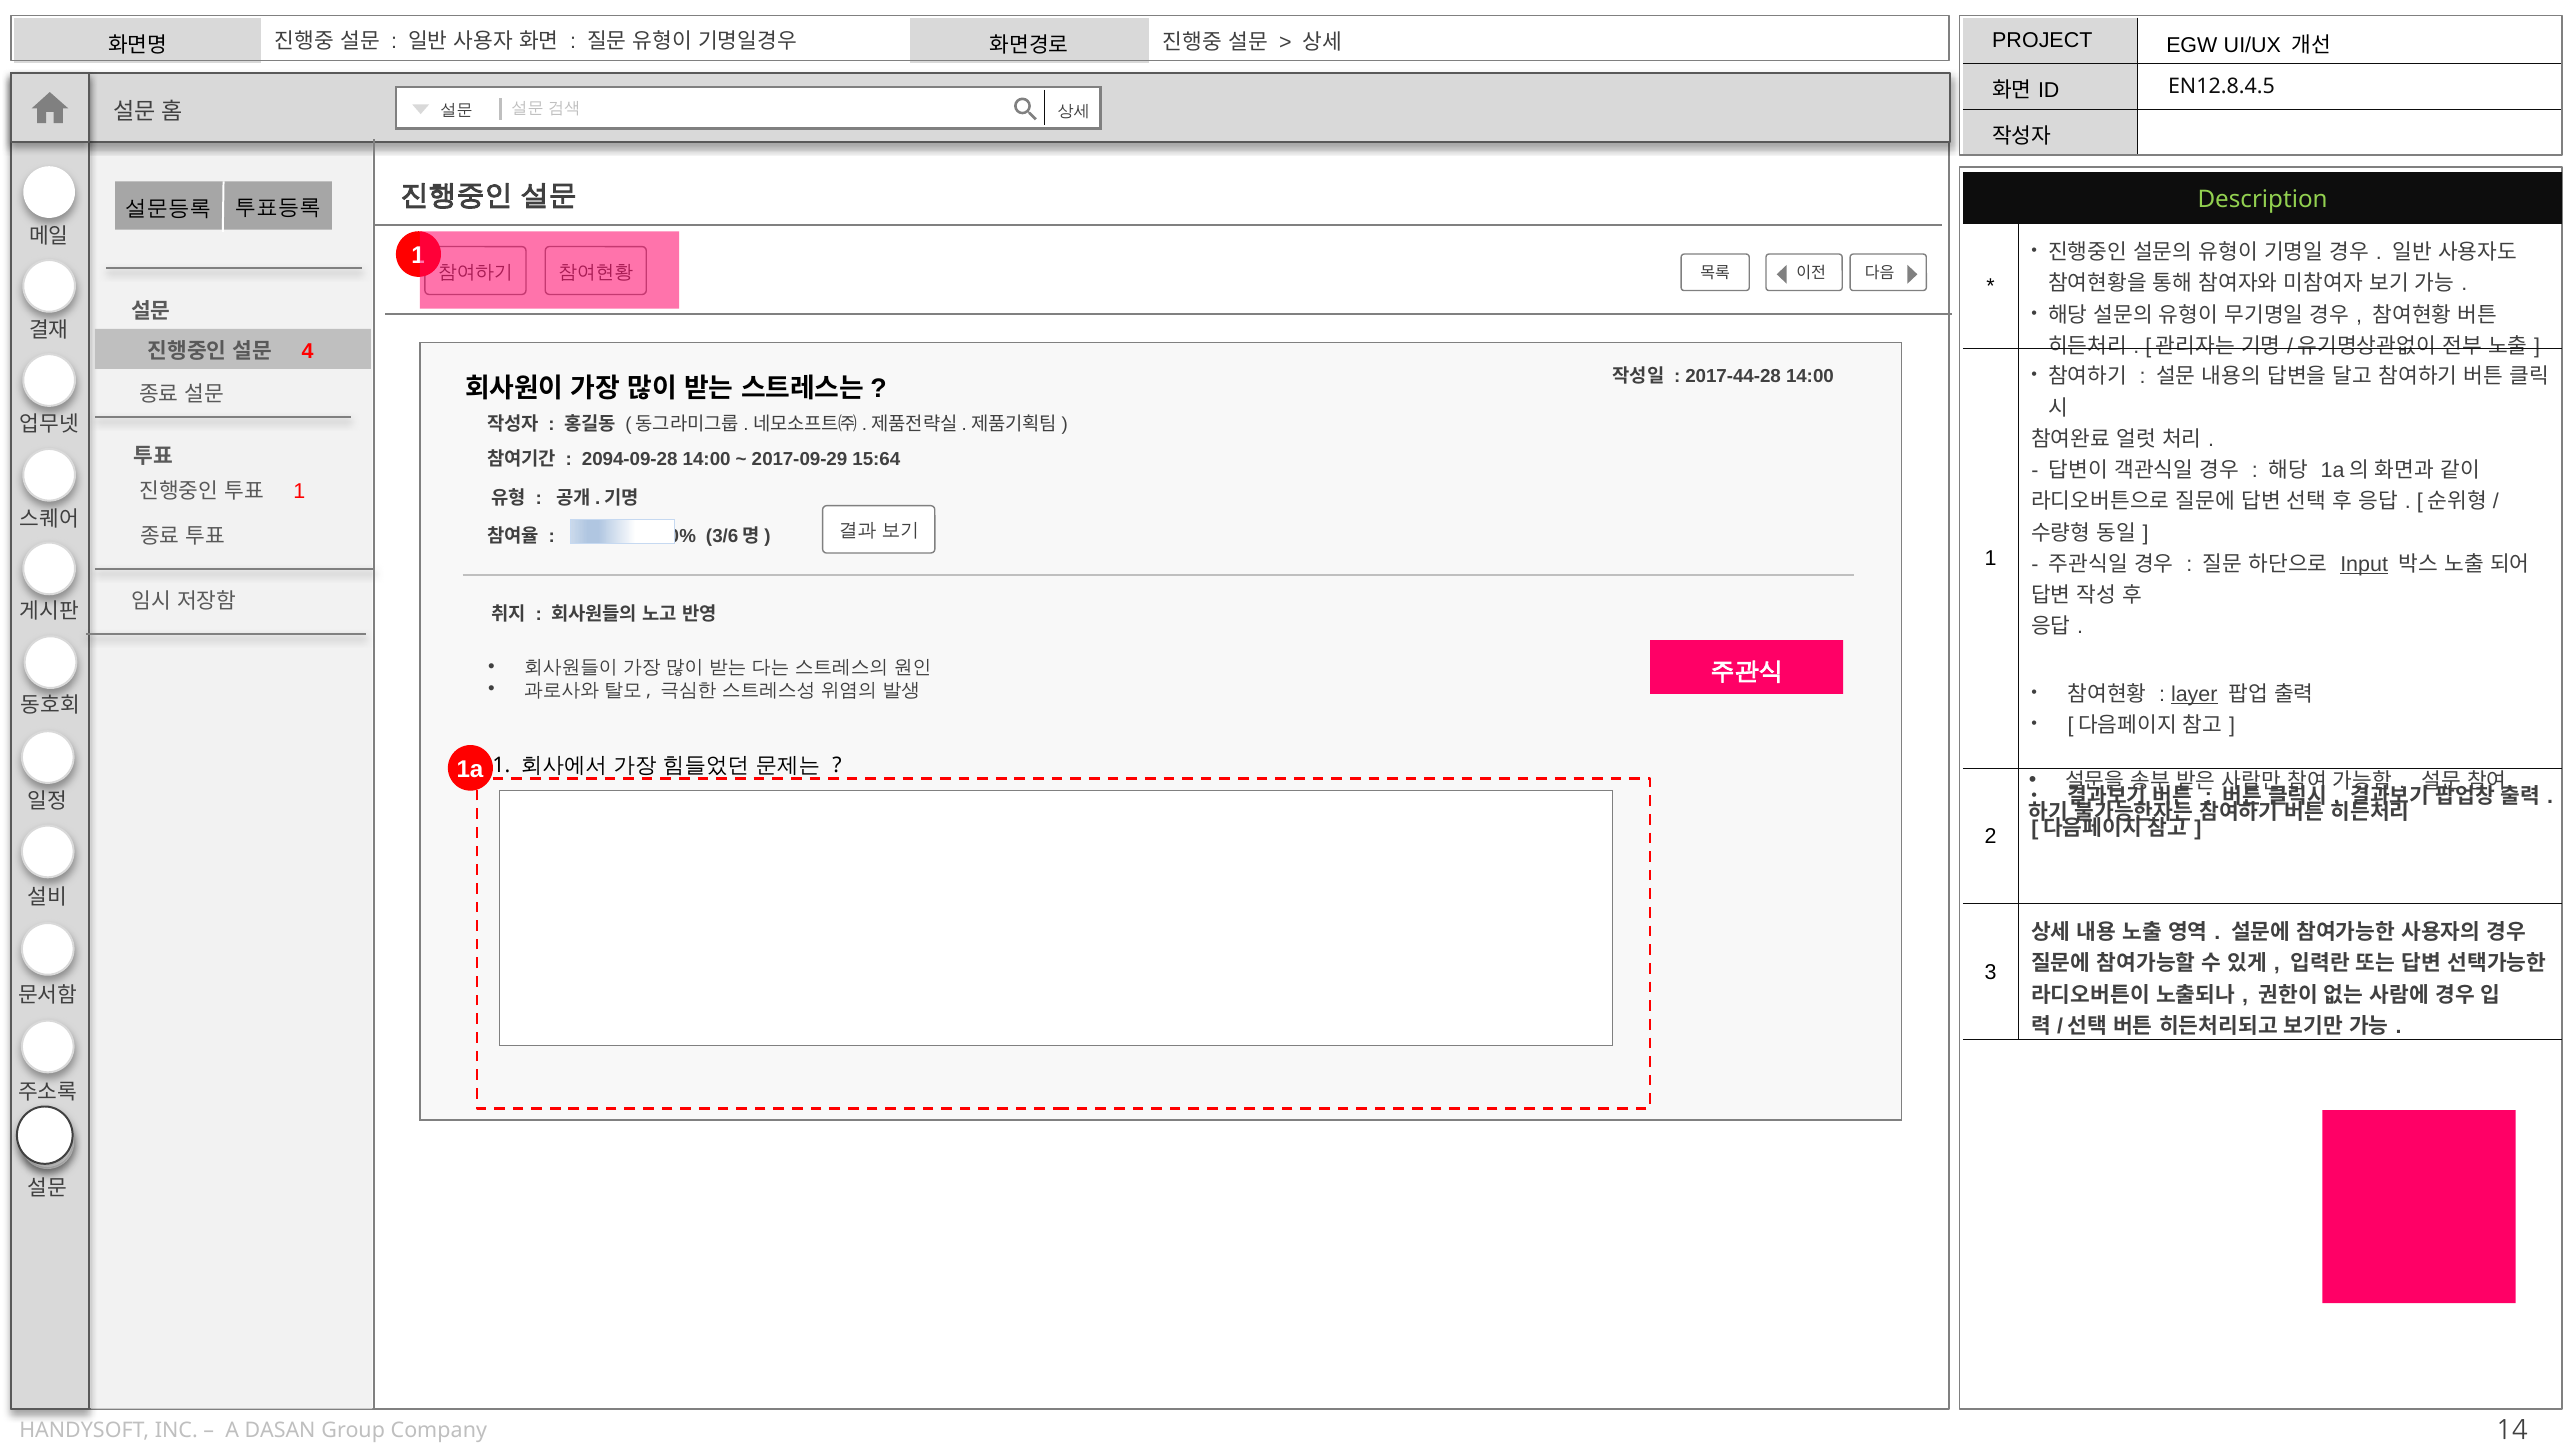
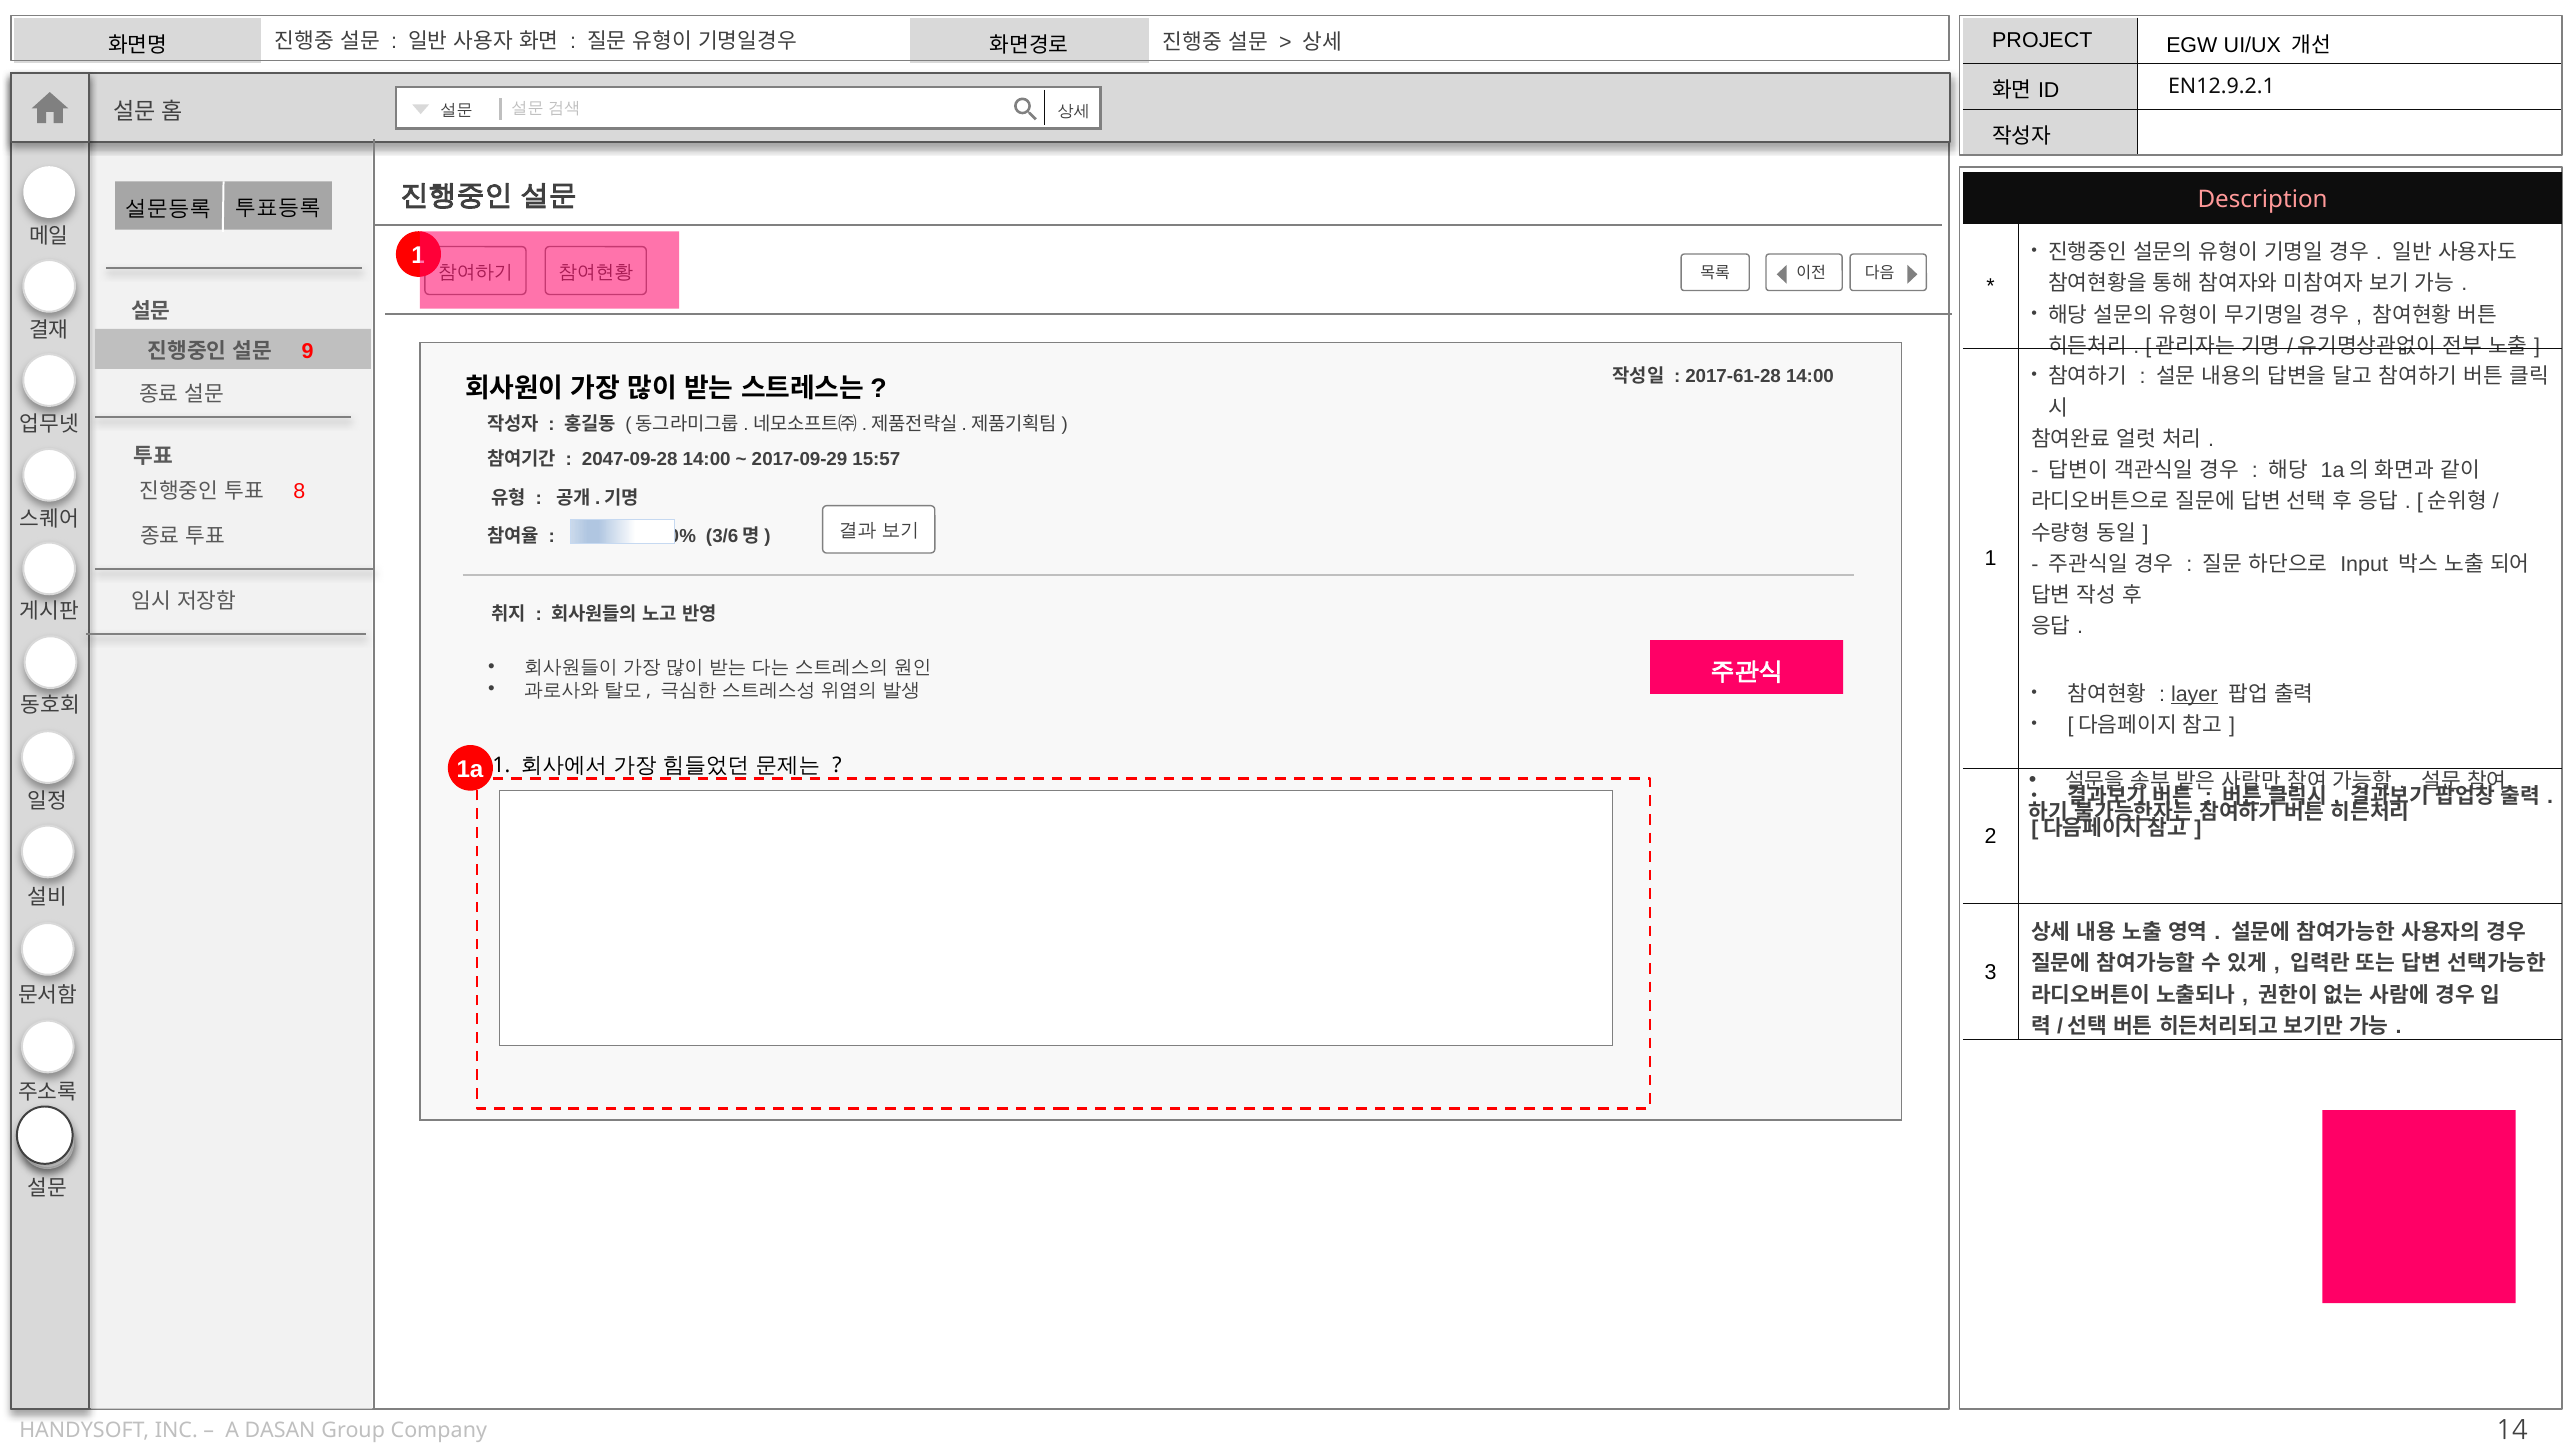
EN12.8.4.5: EN12.8.4.5 -> EN12.9.2.1 (2222, 87)
Description colour: light green -> pink (2263, 199)
4: 4 -> 9 (308, 352)
2017-44-28: 2017-44-28 -> 2017-61-28 (1733, 377)
2094-09-28: 2094-09-28 -> 2047-09-28 (630, 460)
15:64: 15:64 -> 15:57 (876, 460)
1: 1 -> 8 (299, 492)
Input underline: present -> none (2364, 564)
